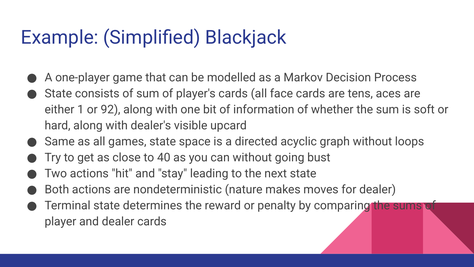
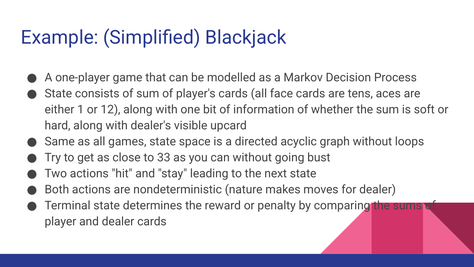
92: 92 -> 12 (110, 110)
40: 40 -> 33 (164, 157)
